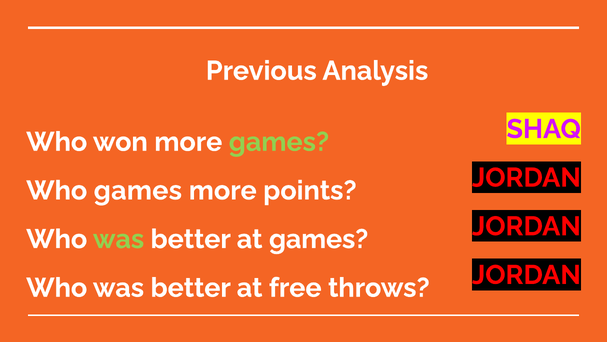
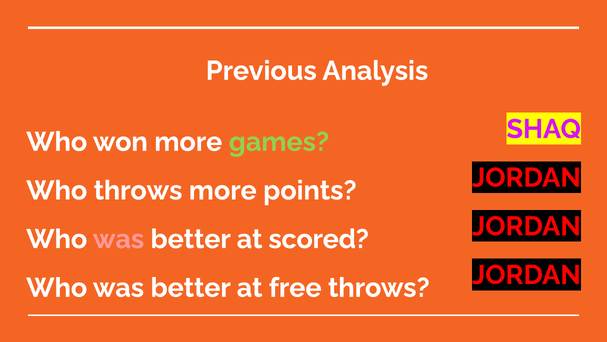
Who games: games -> throws (138, 190)
was colour: light green -> pink (119, 239)
at games: games -> scored (319, 239)
